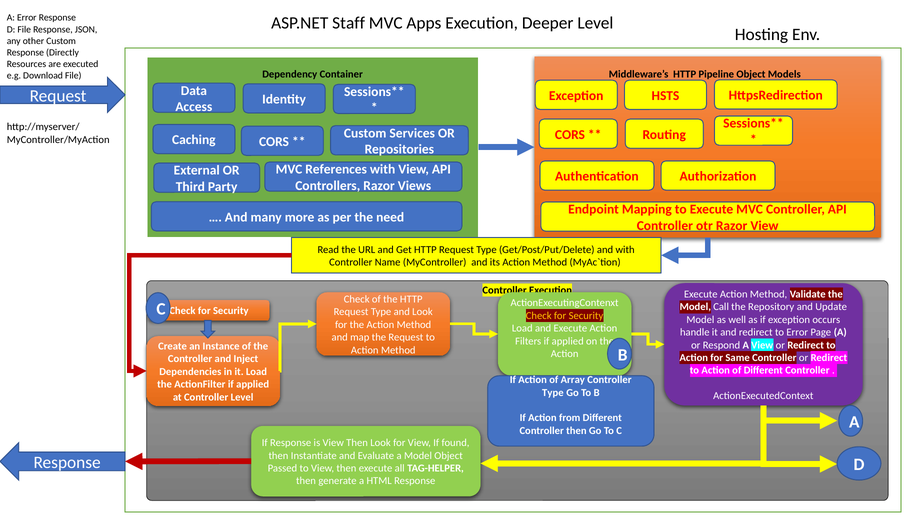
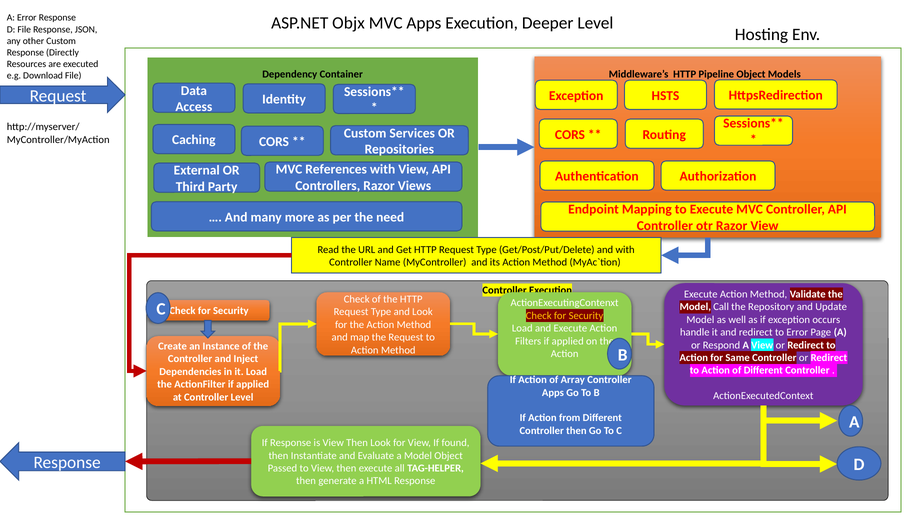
Staff: Staff -> Objx (349, 23)
Type: Type -> Apps (553, 392)
